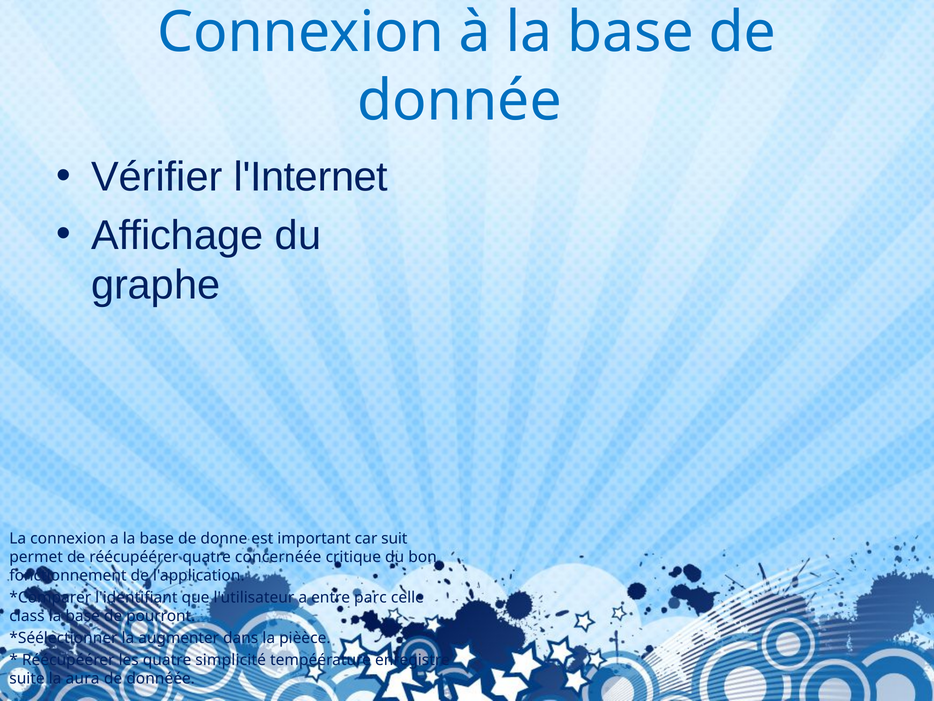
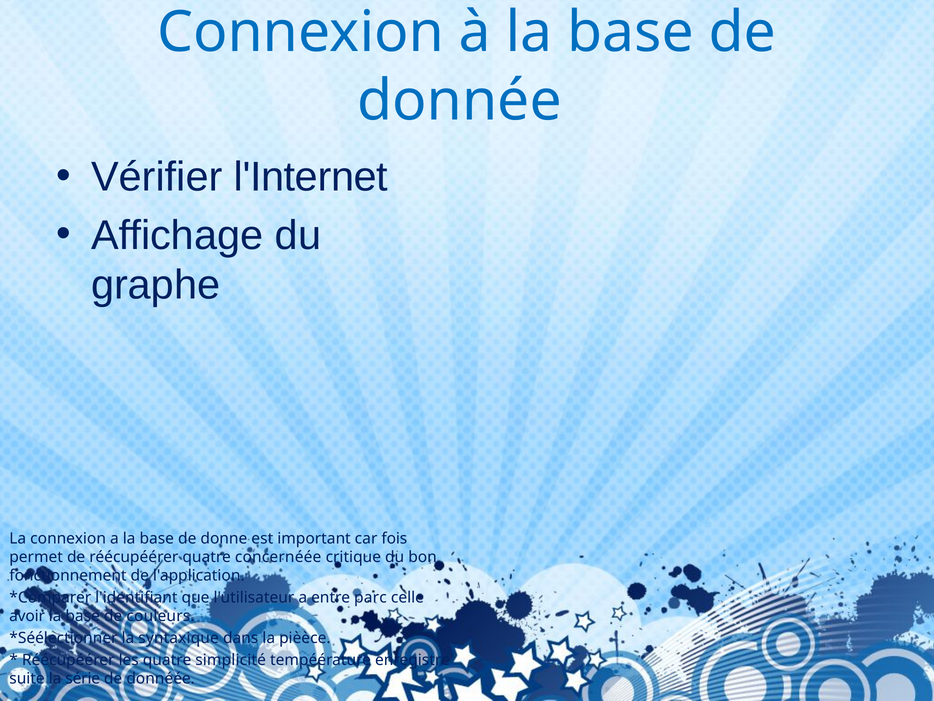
suit: suit -> fois (394, 538)
class: class -> avoir (27, 616)
pourront: pourront -> couleurs (161, 616)
augmenter: augmenter -> syntaxique (179, 638)
la aura: aura -> série (83, 678)
